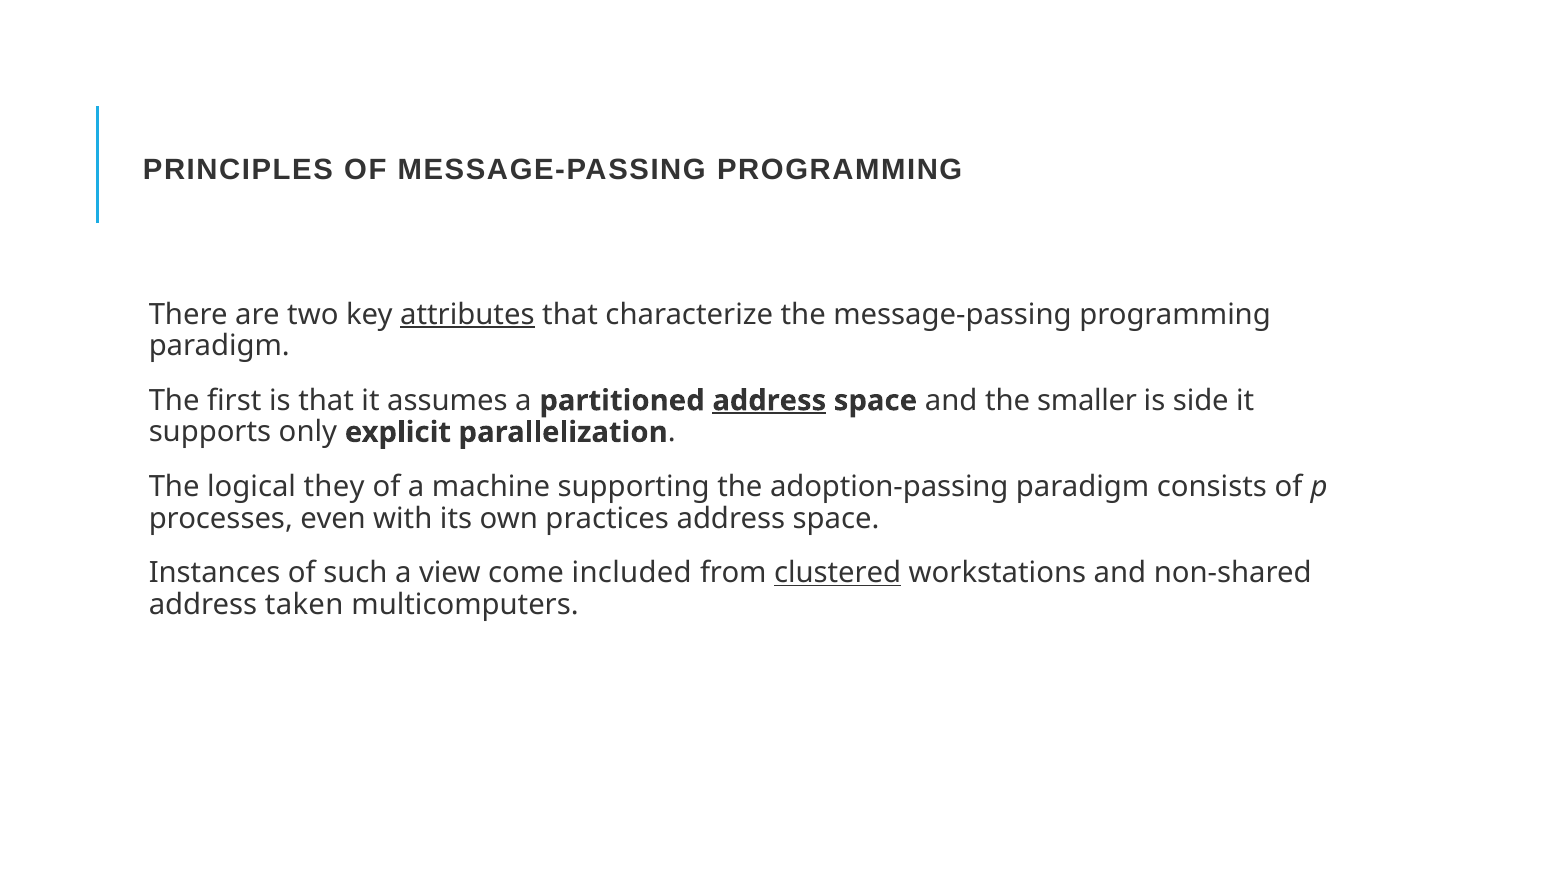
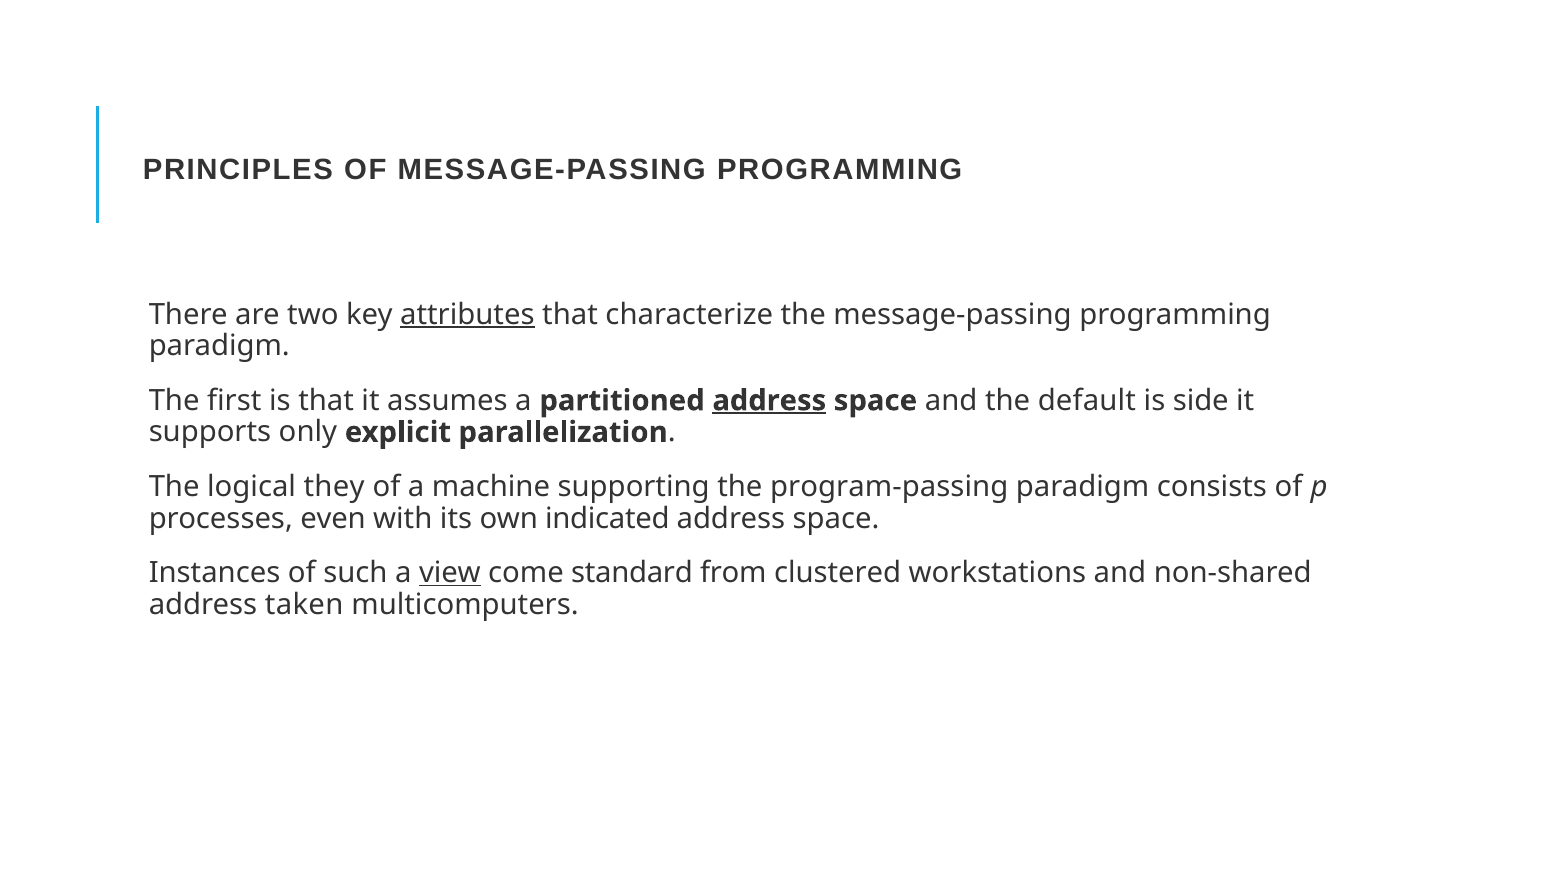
smaller: smaller -> default (1087, 400)
adoption-passing: adoption-passing -> program-passing (889, 487)
practices: practices -> indicated (607, 518)
view underline: none -> present (450, 573)
included: included -> standard (632, 573)
clustered underline: present -> none (838, 573)
